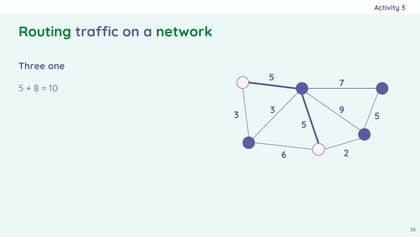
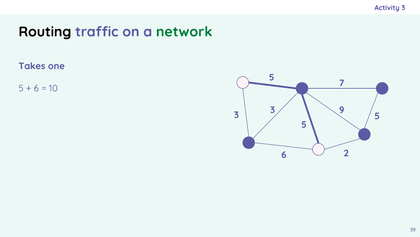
Routing colour: green -> black (45, 32)
Three: Three -> Takes (32, 66)
8: 8 -> 6 (36, 88)
